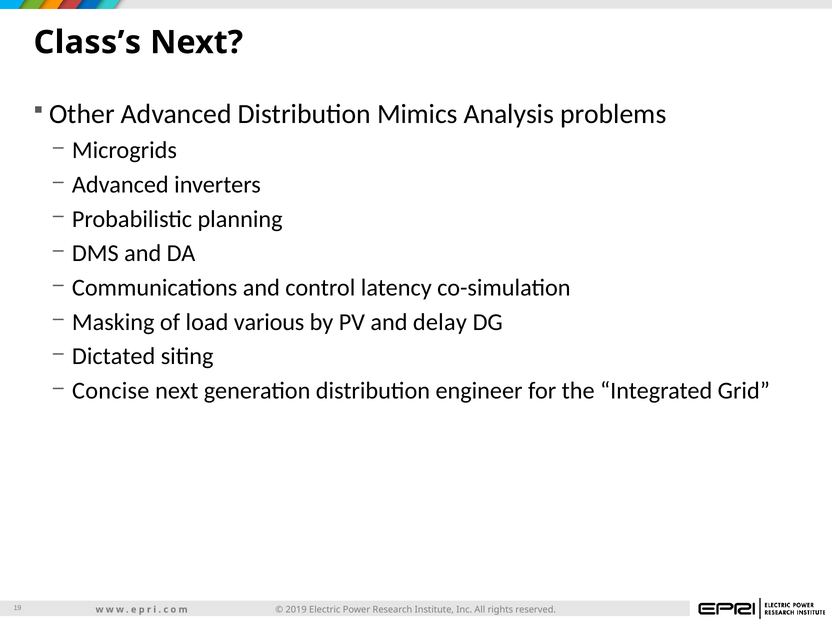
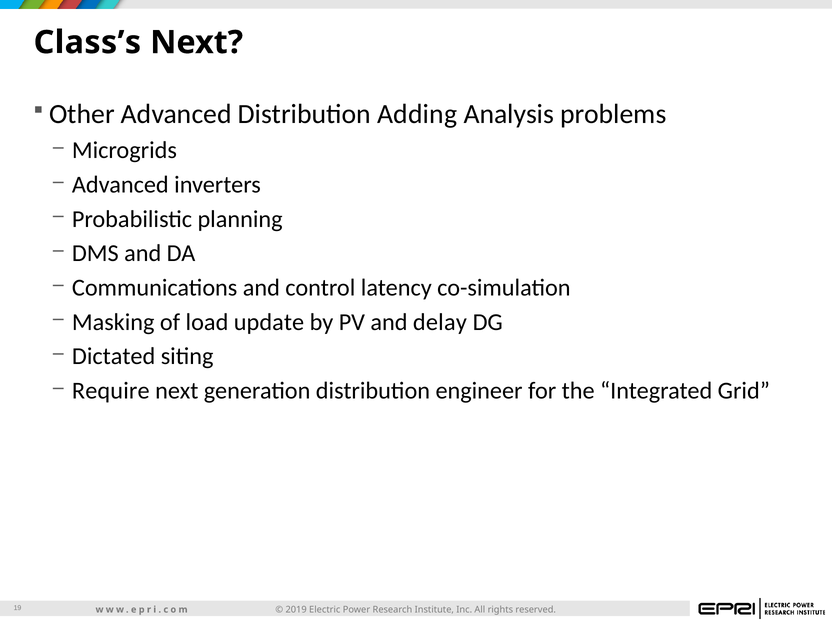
Mimics: Mimics -> Adding (417, 114)
various: various -> update (269, 322)
Concise: Concise -> Require (111, 391)
